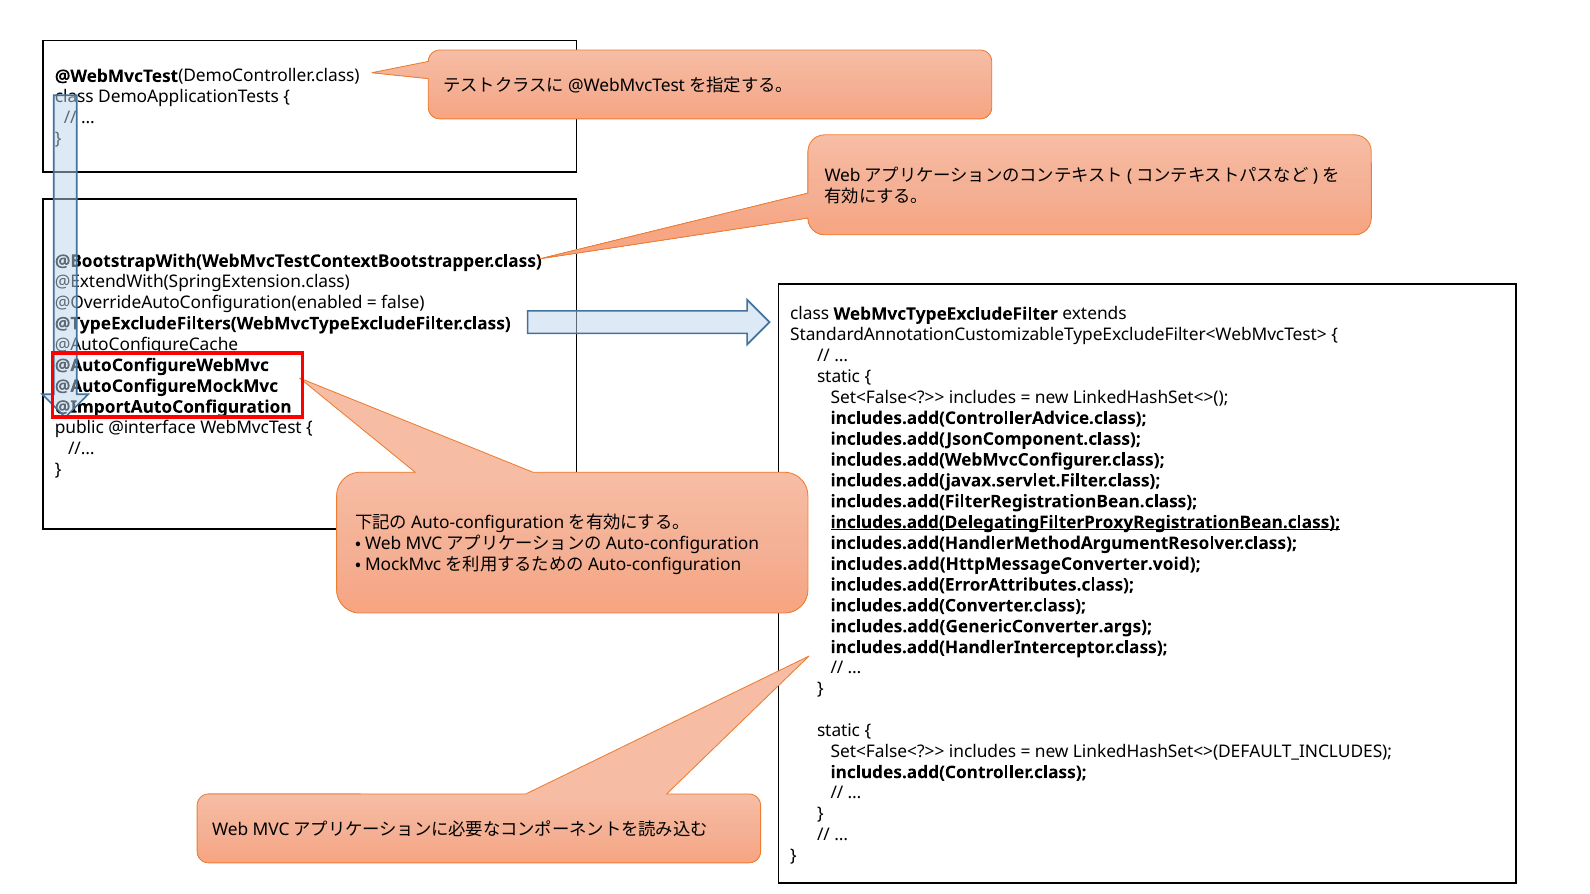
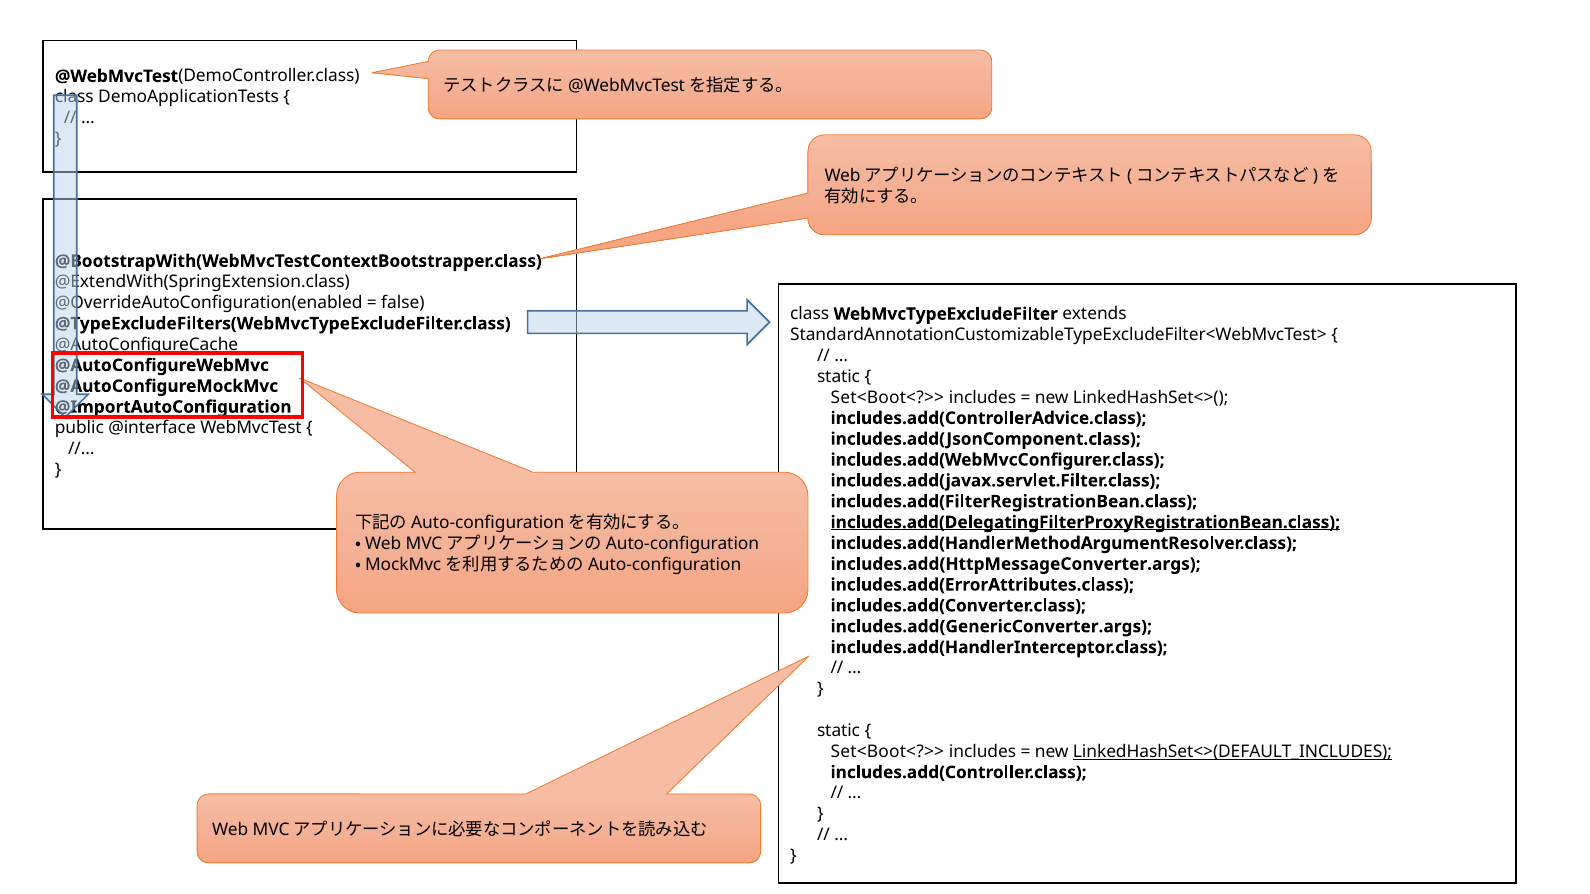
Set<False<?>>: Set<False<?>> -> Set<Boot<?>> (887, 398)
includes.add(HttpMessageConverter.void: includes.add(HttpMessageConverter.void -> includes.add(HttpMessageConverter.args (1016, 564)
Set<False<?>>: Set<False<?>> -> Set<Boot<?>> (887, 752)
LinkedHashSet<>(DEFAULT_INCLUDES underline: none -> present (1233, 752)
